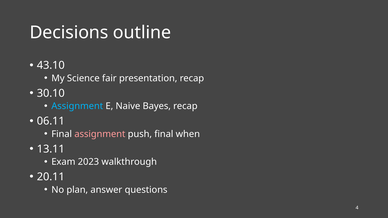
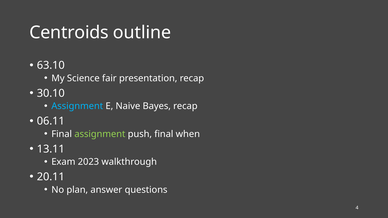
Decisions: Decisions -> Centroids (69, 33)
43.10: 43.10 -> 63.10 (51, 65)
assignment colour: pink -> light green (100, 134)
